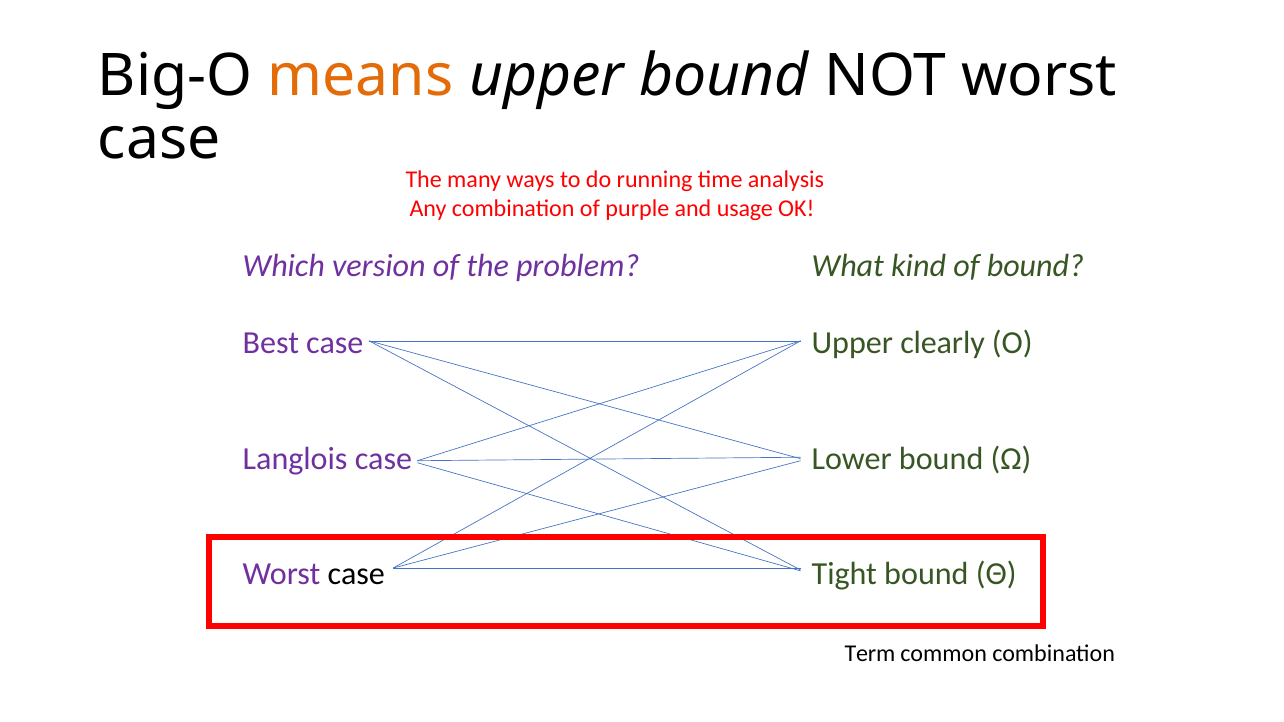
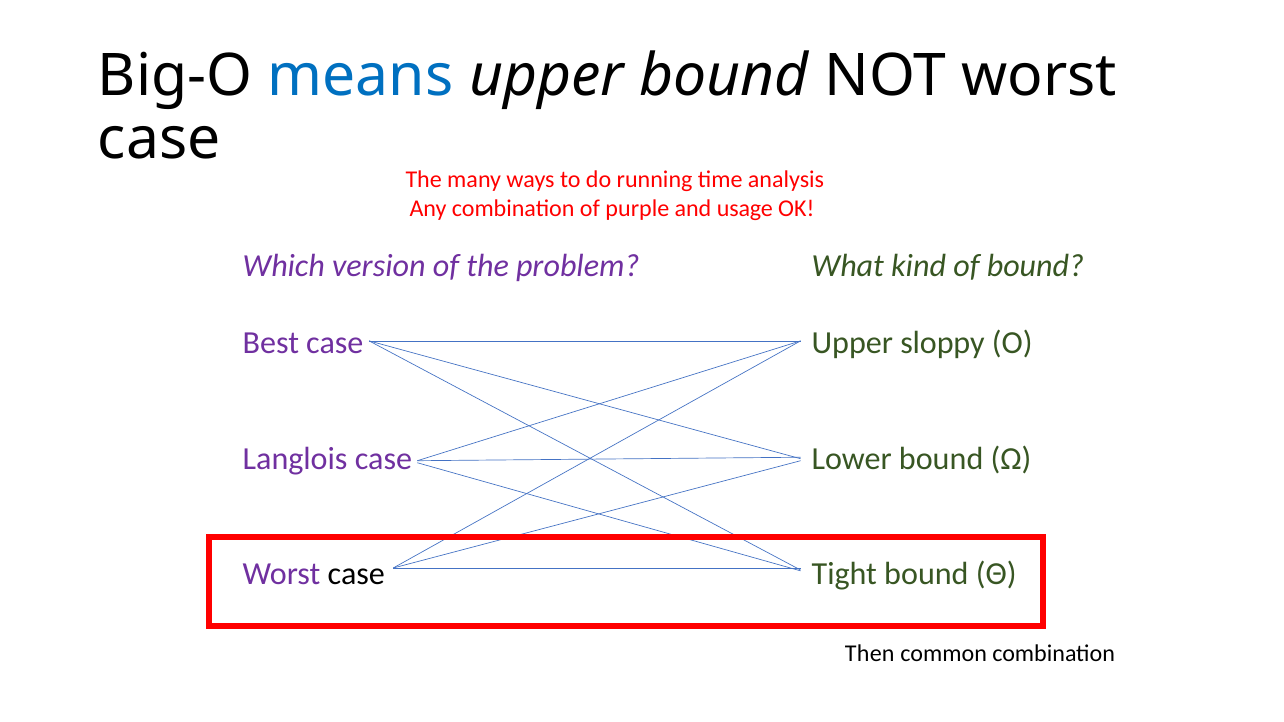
means colour: orange -> blue (360, 76)
clearly: clearly -> sloppy (943, 343)
Term: Term -> Then (870, 654)
